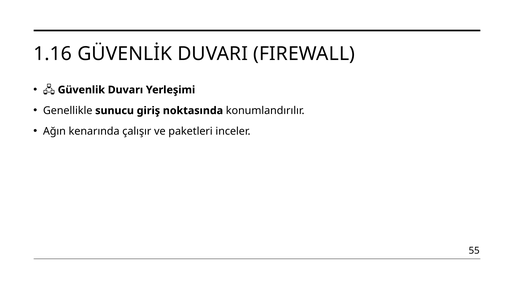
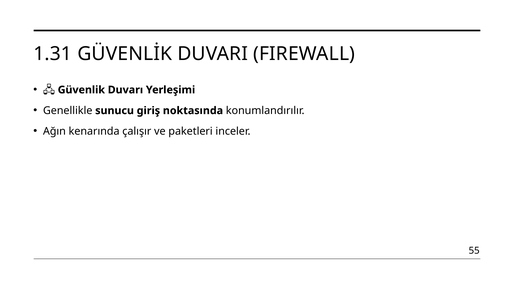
1.16: 1.16 -> 1.31 (53, 54)
